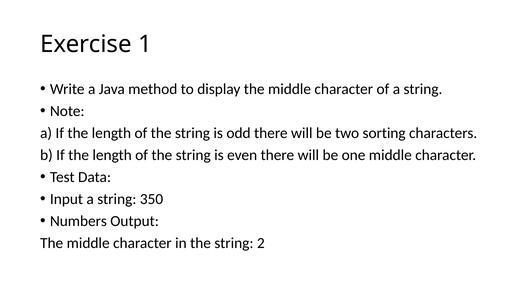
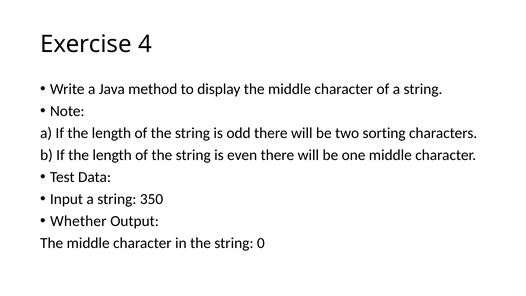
1: 1 -> 4 (145, 44)
Numbers: Numbers -> Whether (78, 221)
2: 2 -> 0 (261, 243)
